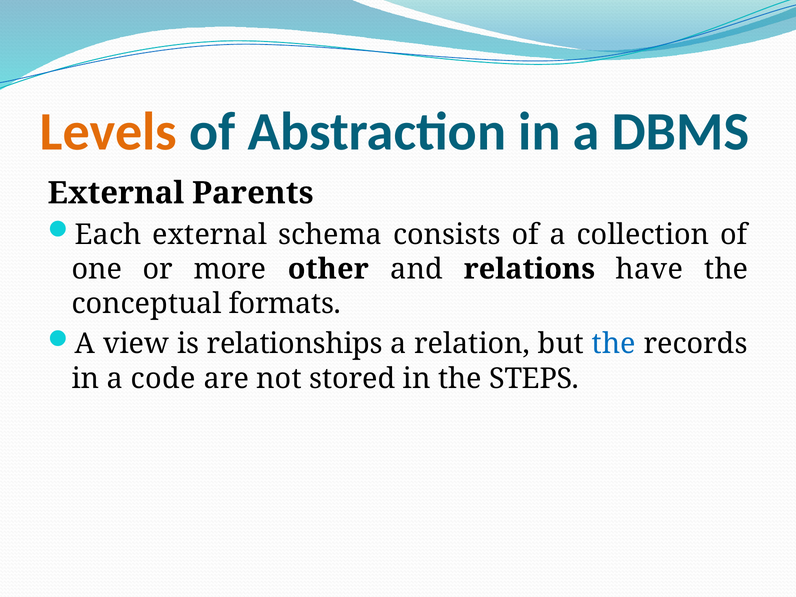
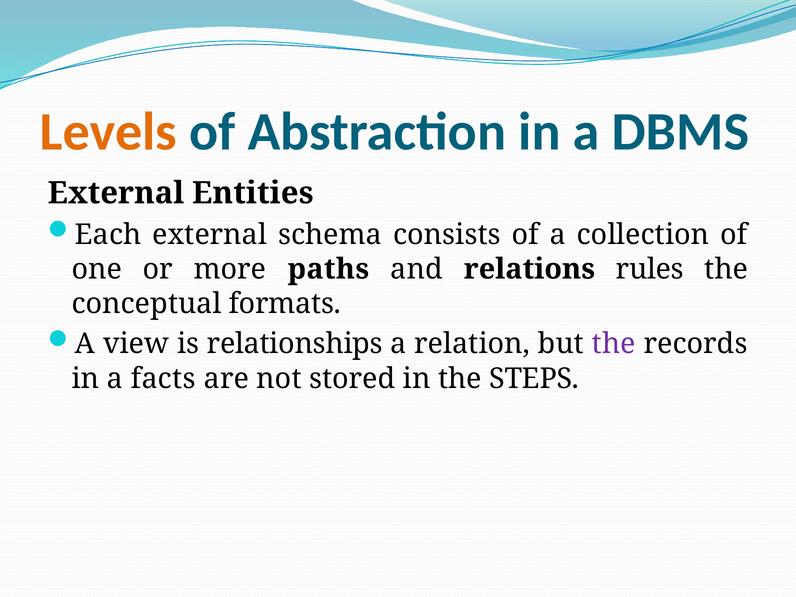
Parents: Parents -> Entities (253, 193)
other: other -> paths (328, 269)
have: have -> rules (650, 269)
the colour: blue -> purple (614, 344)
code: code -> facts (163, 379)
